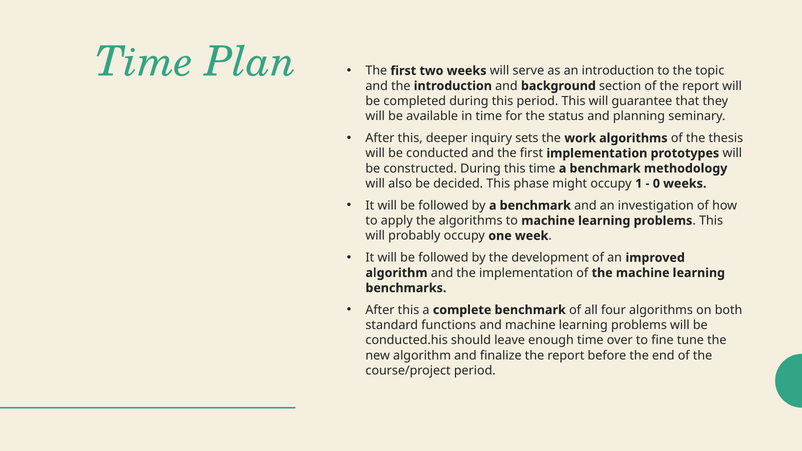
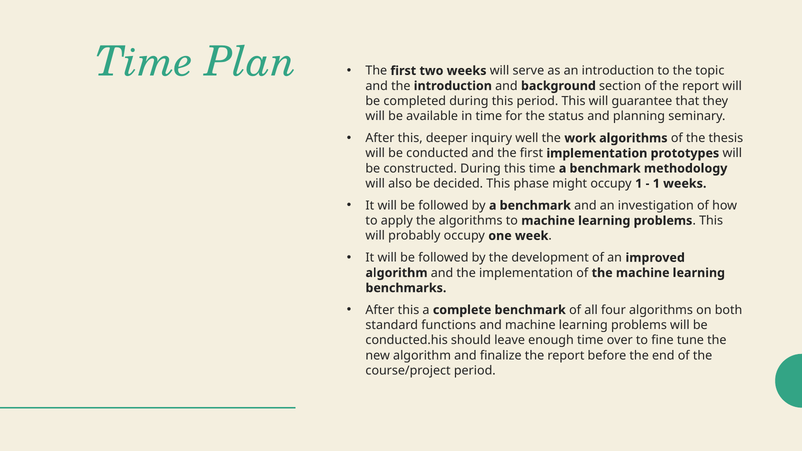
sets: sets -> well (527, 138)
0: 0 -> 1 (656, 184)
